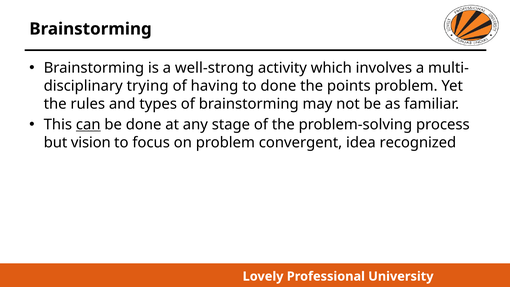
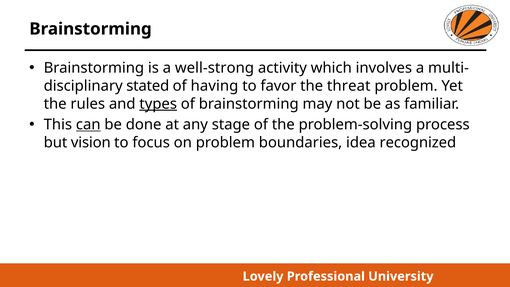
trying: trying -> stated (148, 86)
to done: done -> favor (278, 86)
points: points -> threat (349, 86)
types underline: none -> present (158, 104)
convergent: convergent -> boundaries (300, 142)
